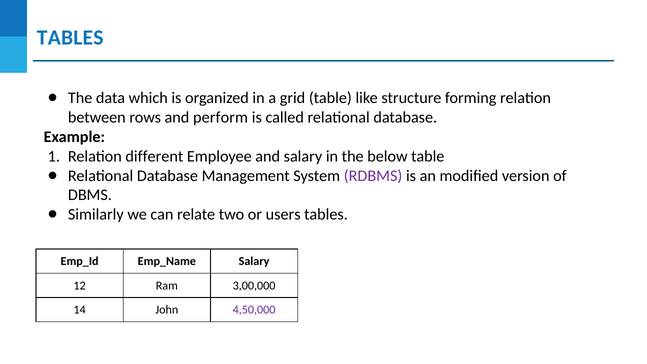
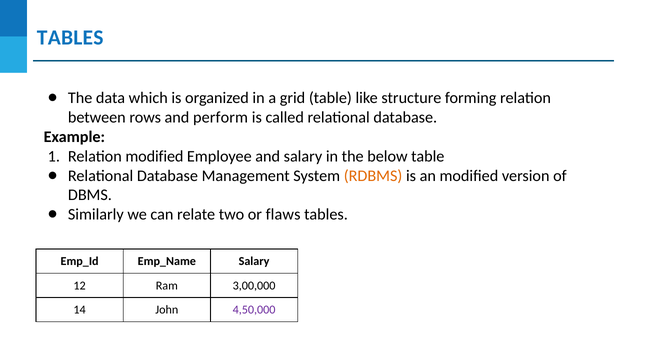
Relation different: different -> modified (154, 156)
RDBMS colour: purple -> orange (373, 176)
users: users -> flaws (283, 214)
